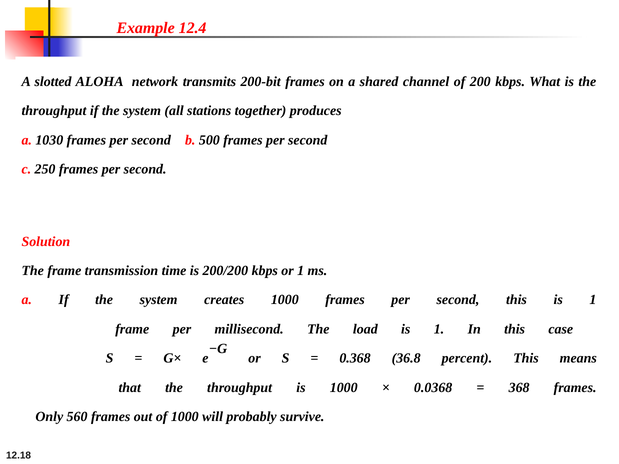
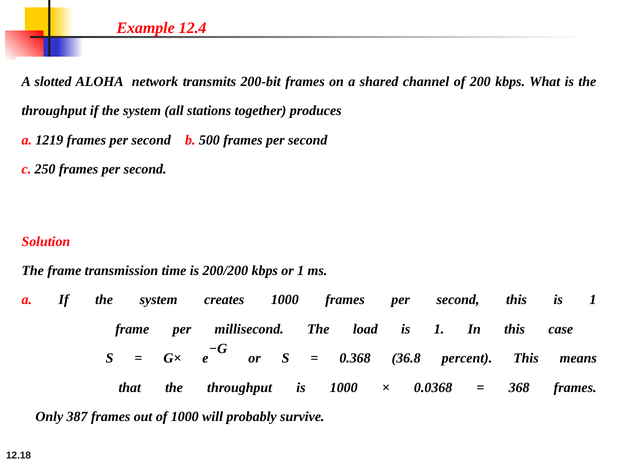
1030: 1030 -> 1219 (49, 140)
560: 560 -> 387 (77, 417)
